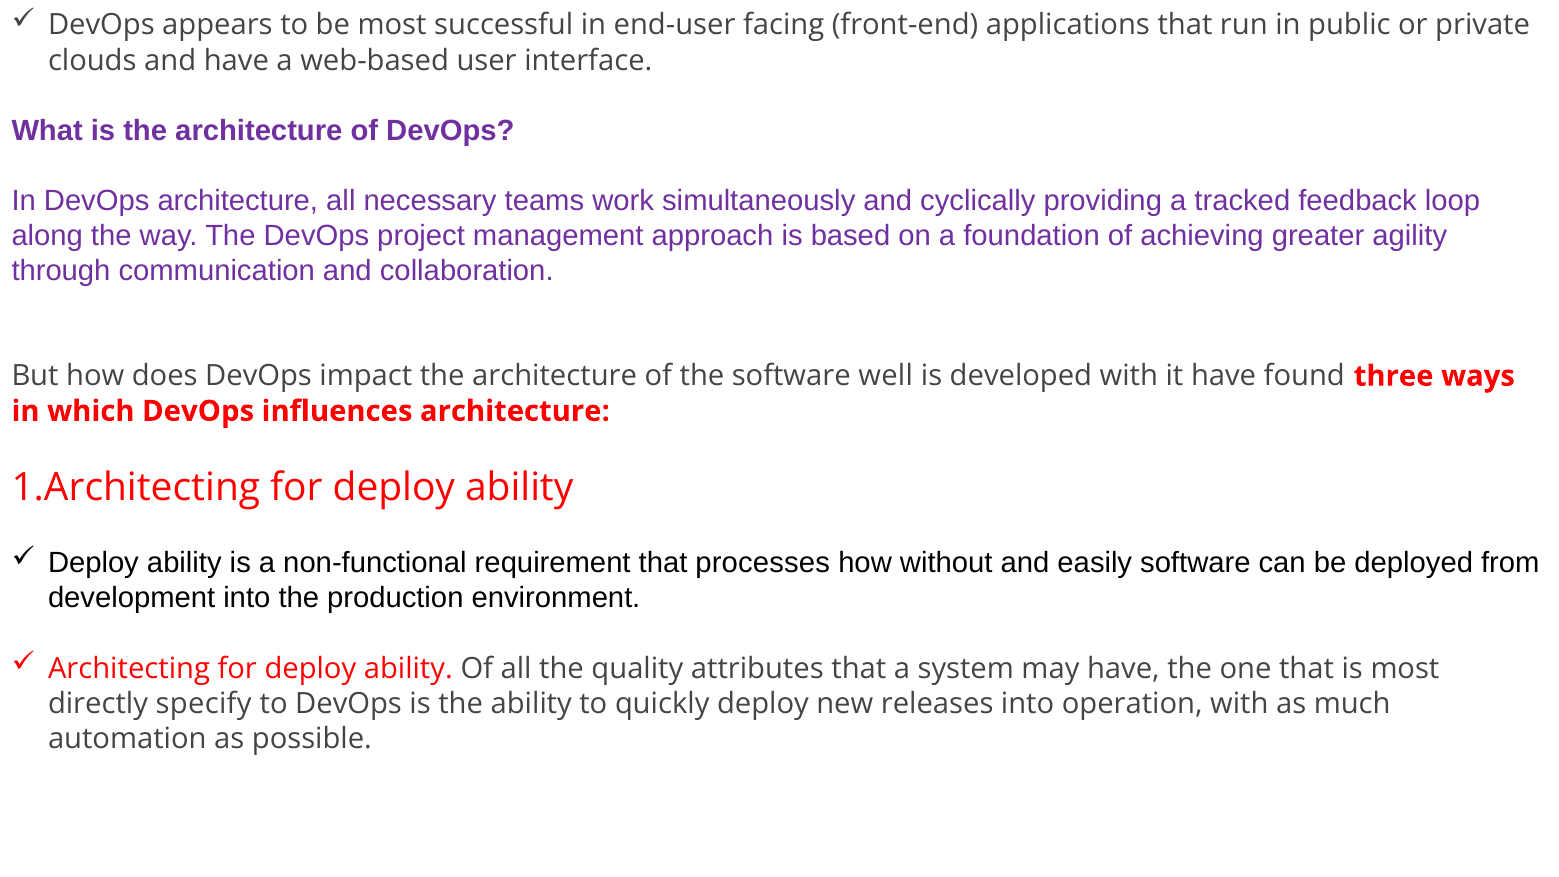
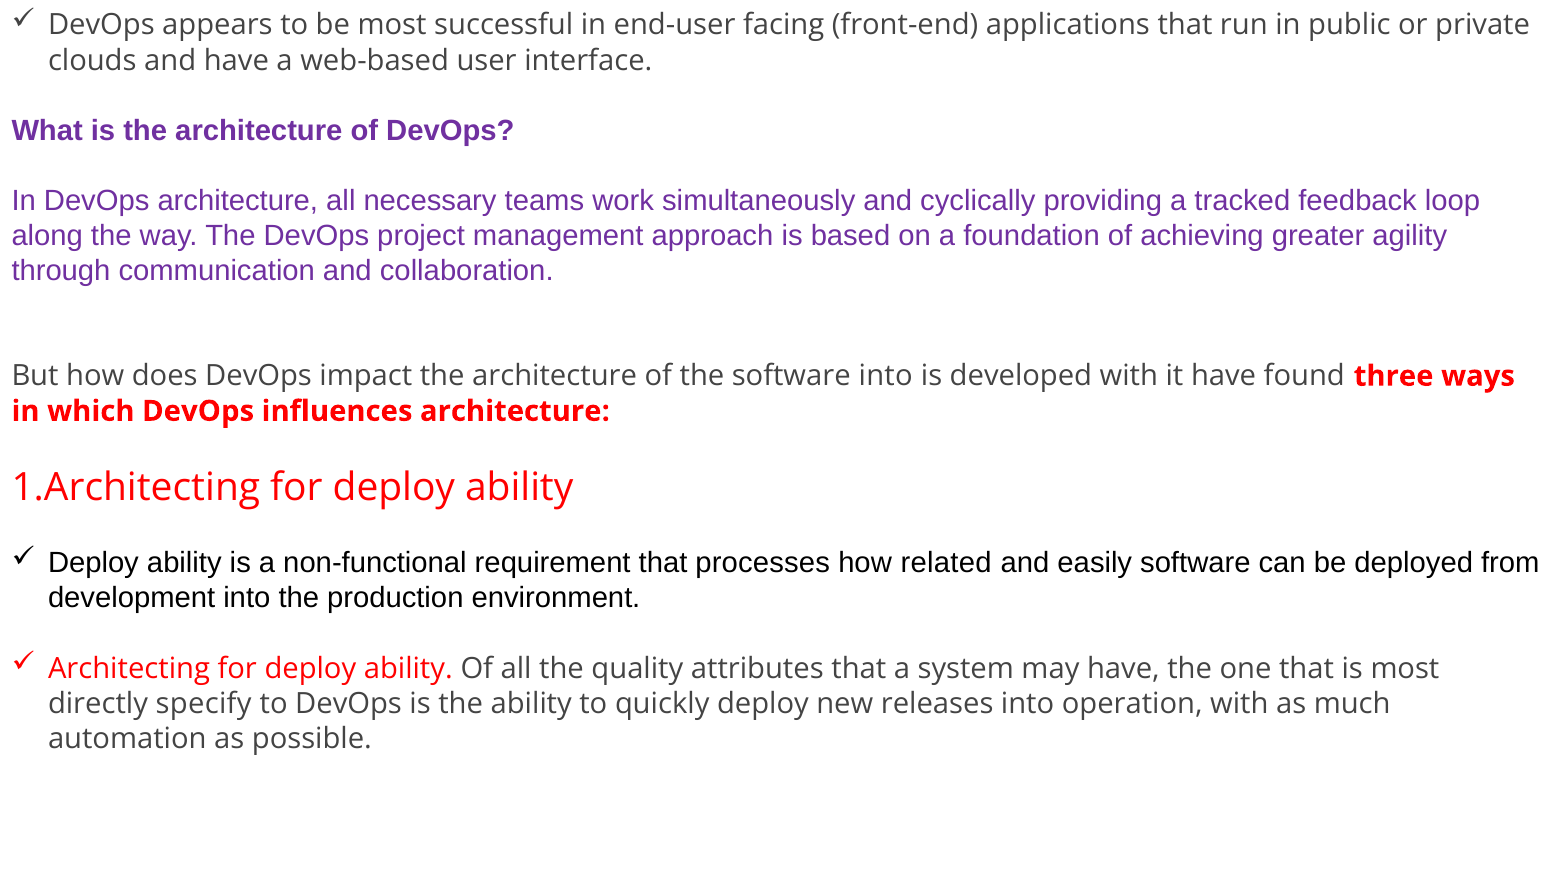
software well: well -> into (886, 376)
without: without -> related (946, 563)
